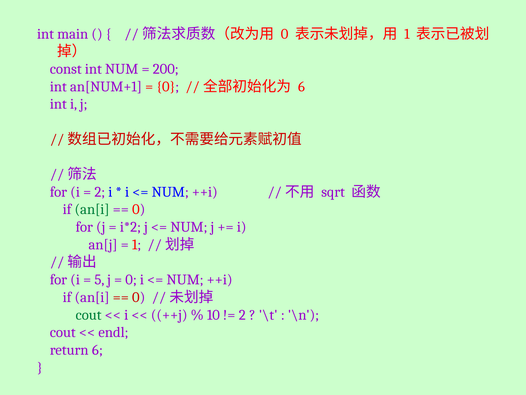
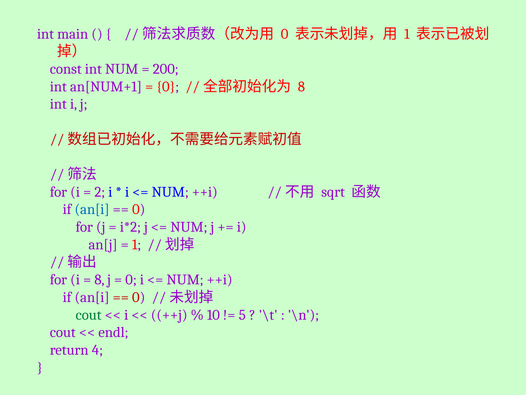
6: 6 -> 8 (301, 86)
an[i colour: green -> blue (92, 209)
5: 5 -> 8 (99, 279)
2: 2 -> 5 (242, 314)
return 6: 6 -> 4 (97, 350)
